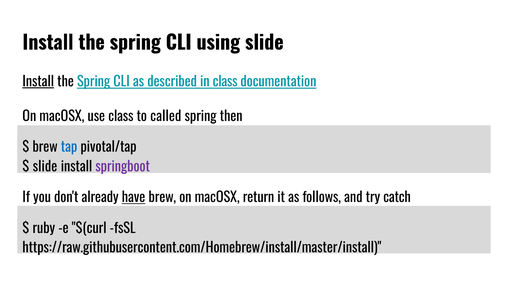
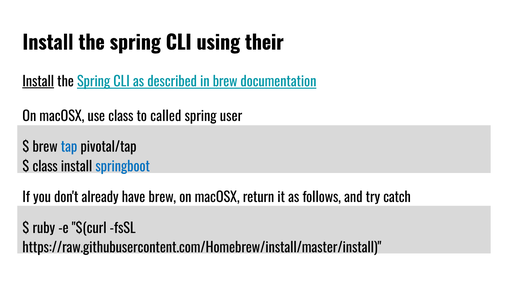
using slide: slide -> their (264, 43)
in class: class -> brew (225, 82)
then: then -> user (231, 116)
slide: slide -> class (45, 167)
springboot colour: purple -> blue (123, 167)
have underline: present -> none (134, 197)
